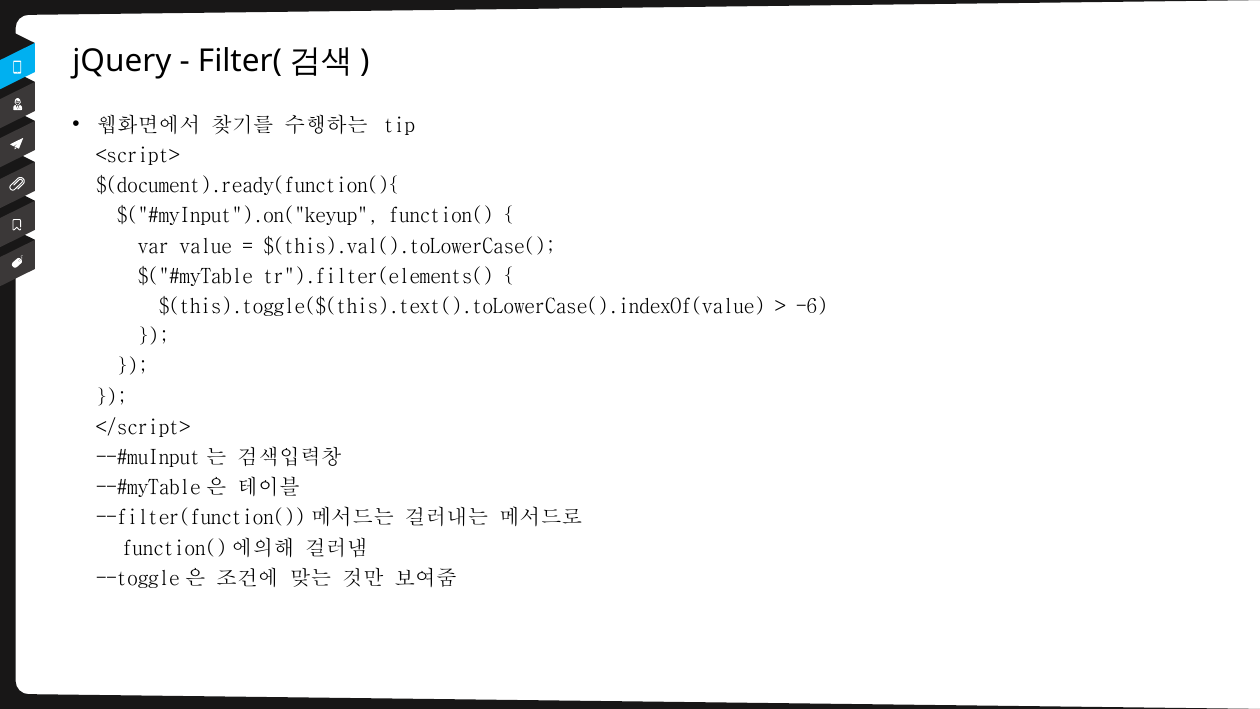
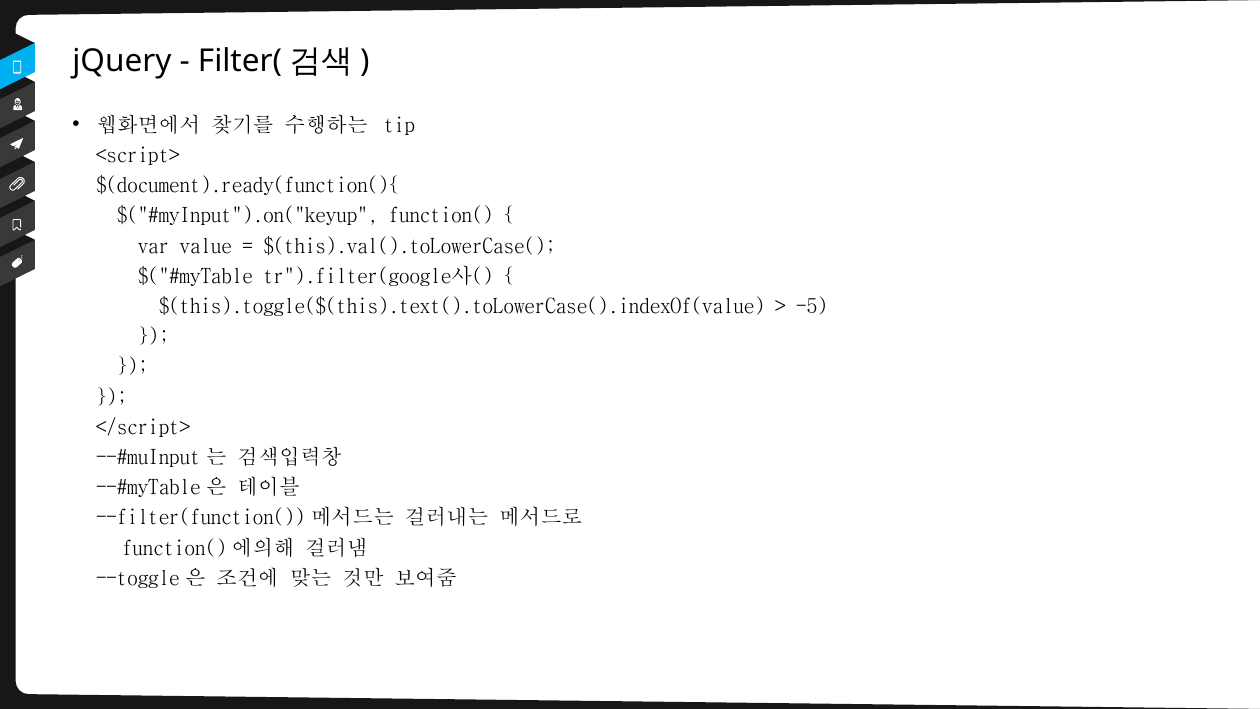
tr").filter(elements(: tr").filter(elements( -> tr").filter(google사( (378, 276)
-6: -6 -> -5 (812, 306)
